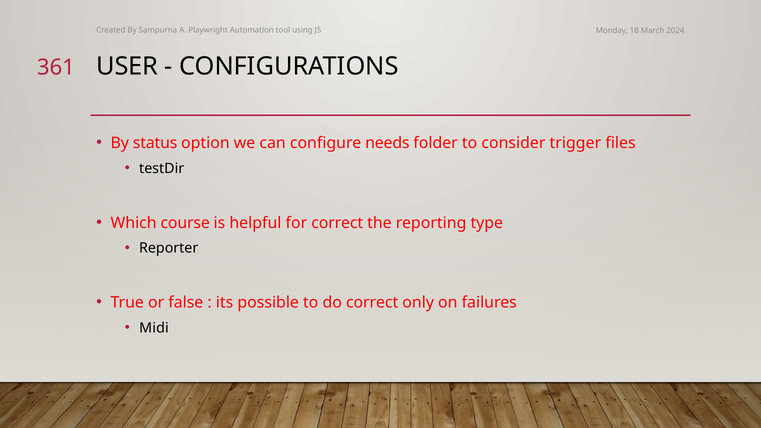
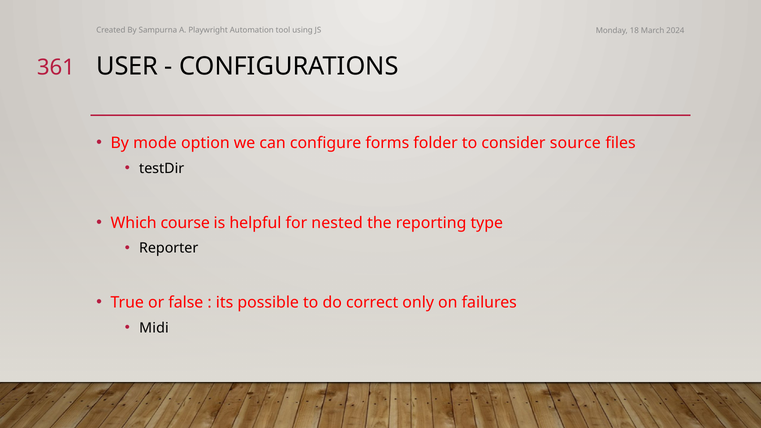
status: status -> mode (155, 143)
needs: needs -> forms (387, 143)
trigger: trigger -> source (575, 143)
for correct: correct -> nested (337, 223)
